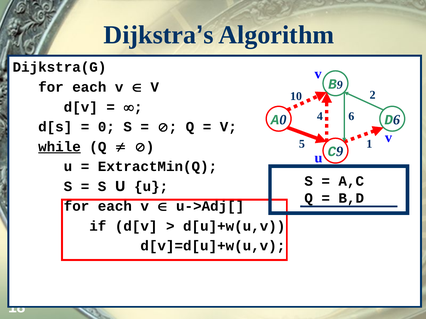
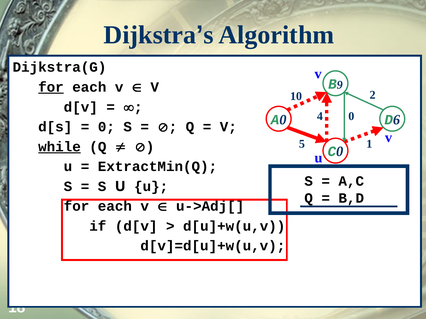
for underline: none -> present (51, 87)
4 6: 6 -> 0 (351, 117)
9: 9 -> 0 (340, 152)
